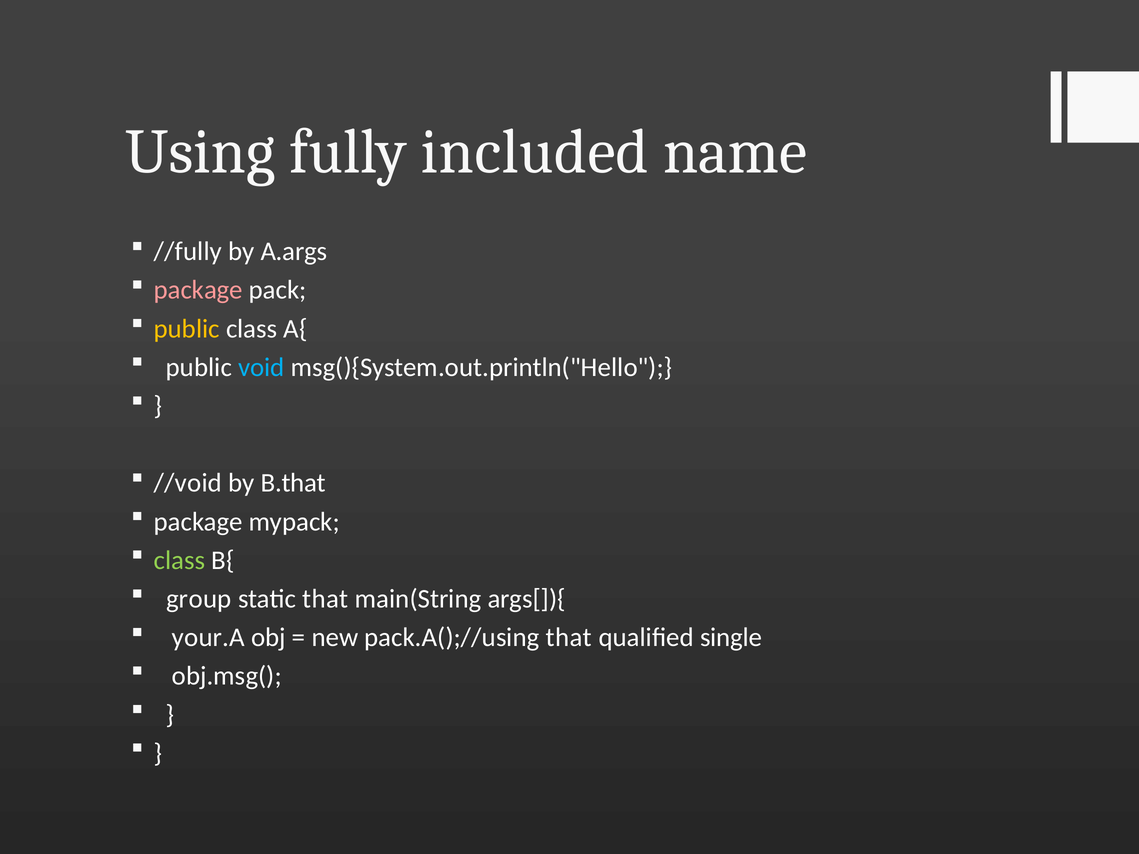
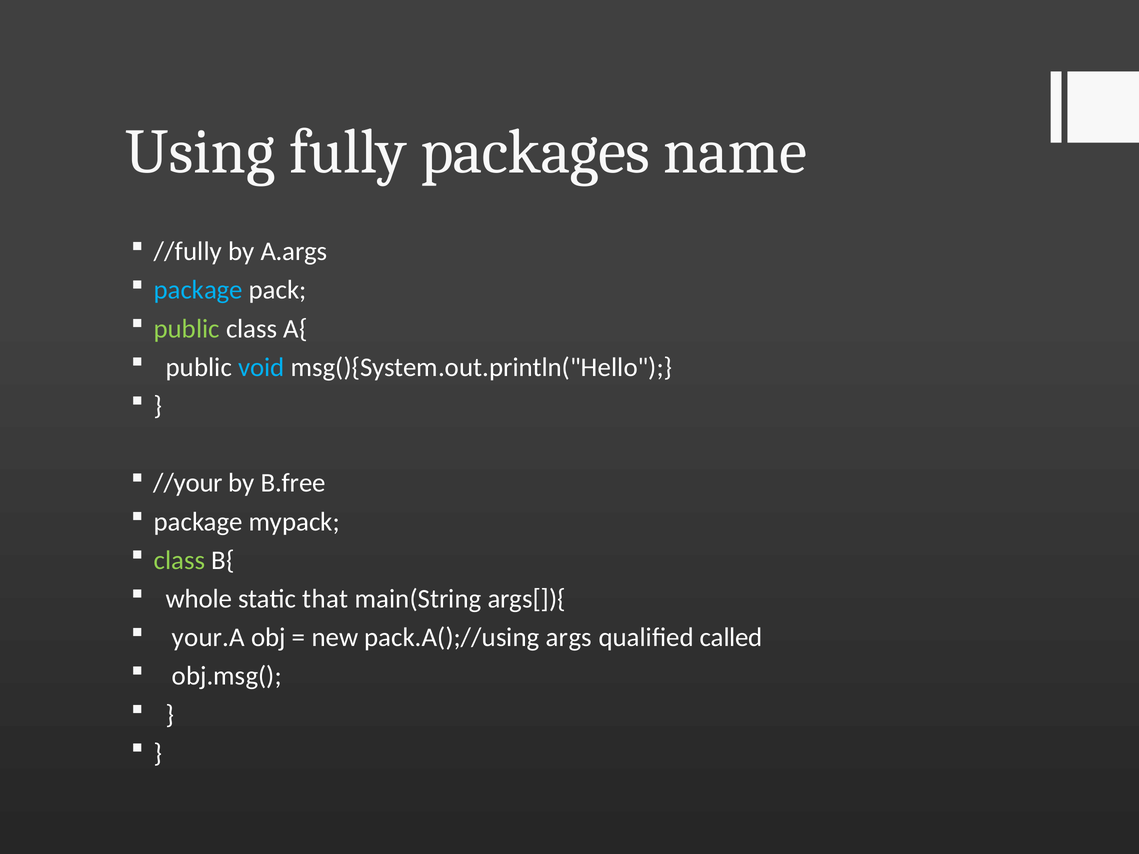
included: included -> packages (535, 152)
package colour: pink -> light blue (198, 290)
public colour: yellow -> light green (187, 329)
//void: //void -> //your (188, 483)
B.that: B.that -> B.free (293, 483)
group: group -> whole (199, 599)
pack.A();//using that: that -> args (569, 638)
single: single -> called (731, 638)
